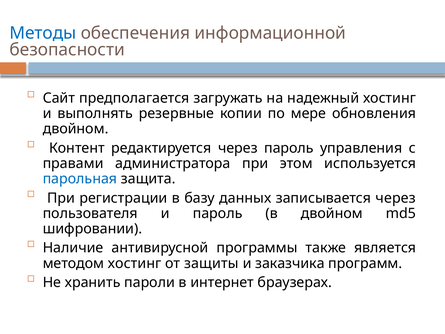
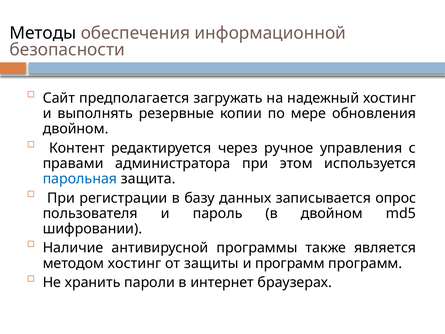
Методы colour: blue -> black (43, 33)
через пароль: пароль -> ручное (289, 148)
записывается через: через -> опрос (396, 198)
и заказчика: заказчика -> программ (290, 263)
